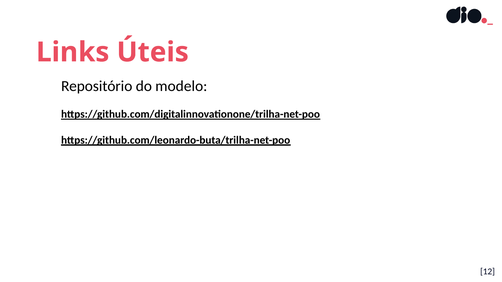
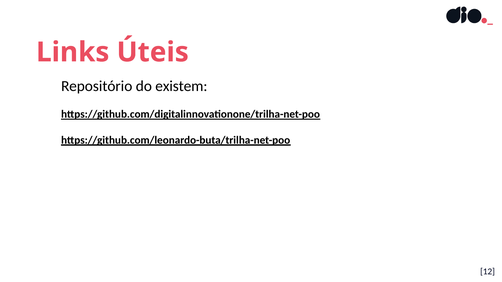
modelo: modelo -> existem (181, 86)
